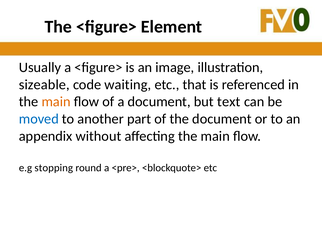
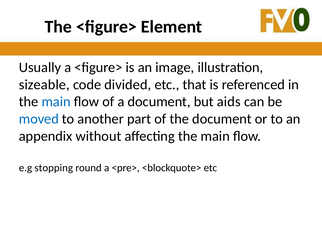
waiting: waiting -> divided (128, 85)
main colour: orange -> blue (56, 102)
text: text -> aids (229, 102)
